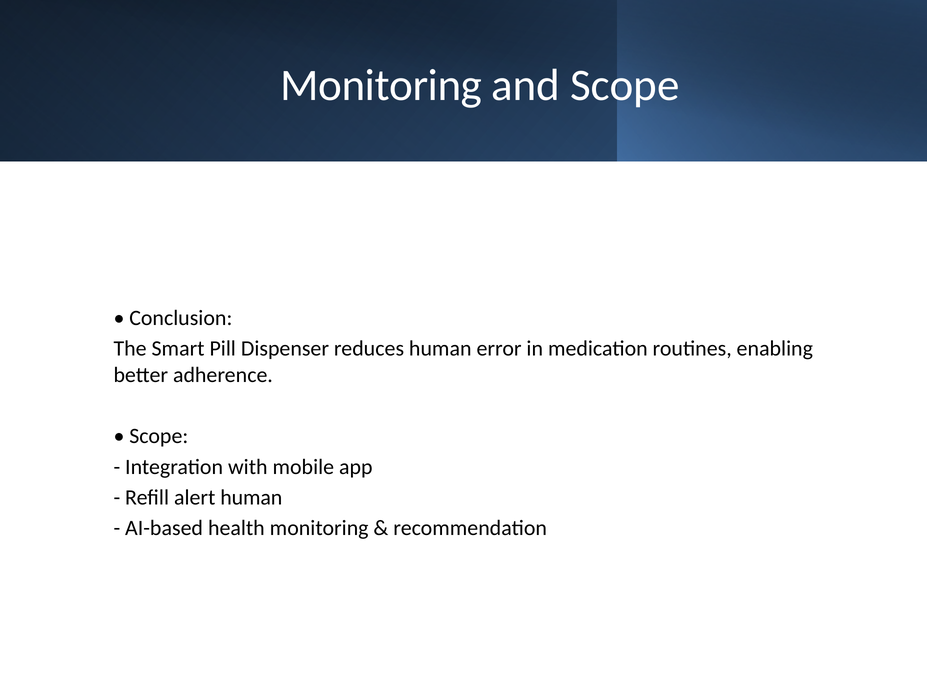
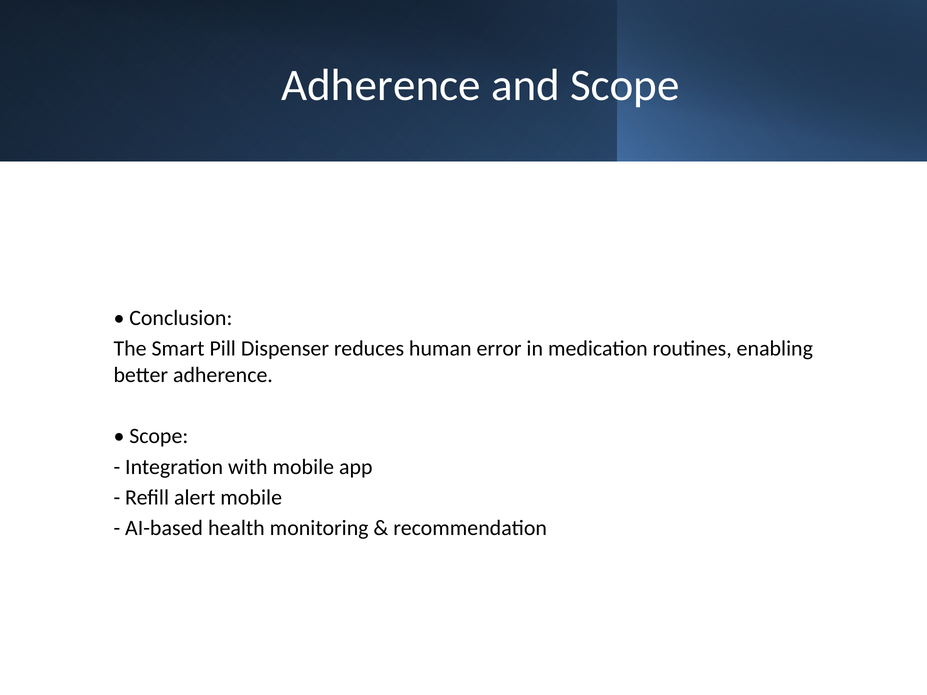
Monitoring: Monitoring -> Adherence (381, 85)
alert human: human -> mobile (251, 498)
